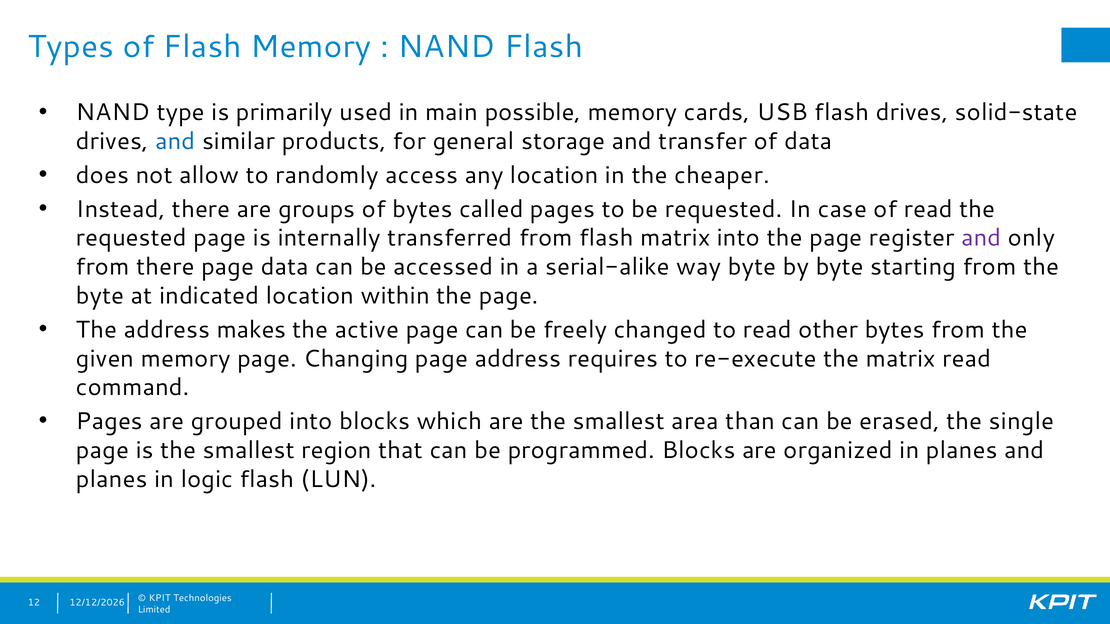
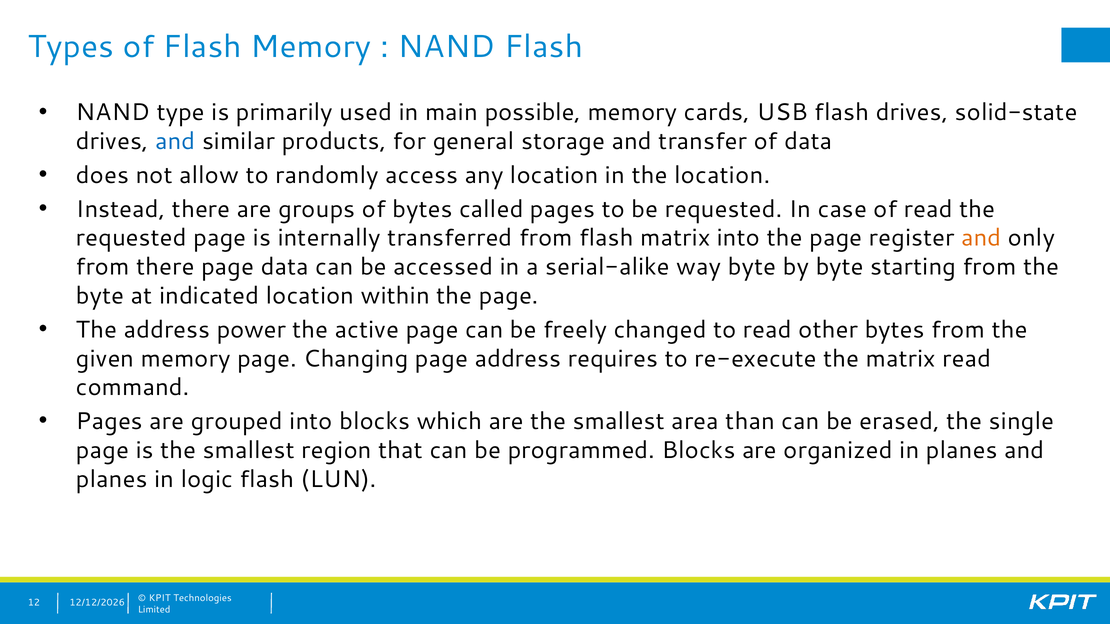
the cheaper: cheaper -> location (722, 175)
and colour: purple -> orange (981, 238)
makes: makes -> power (251, 330)
